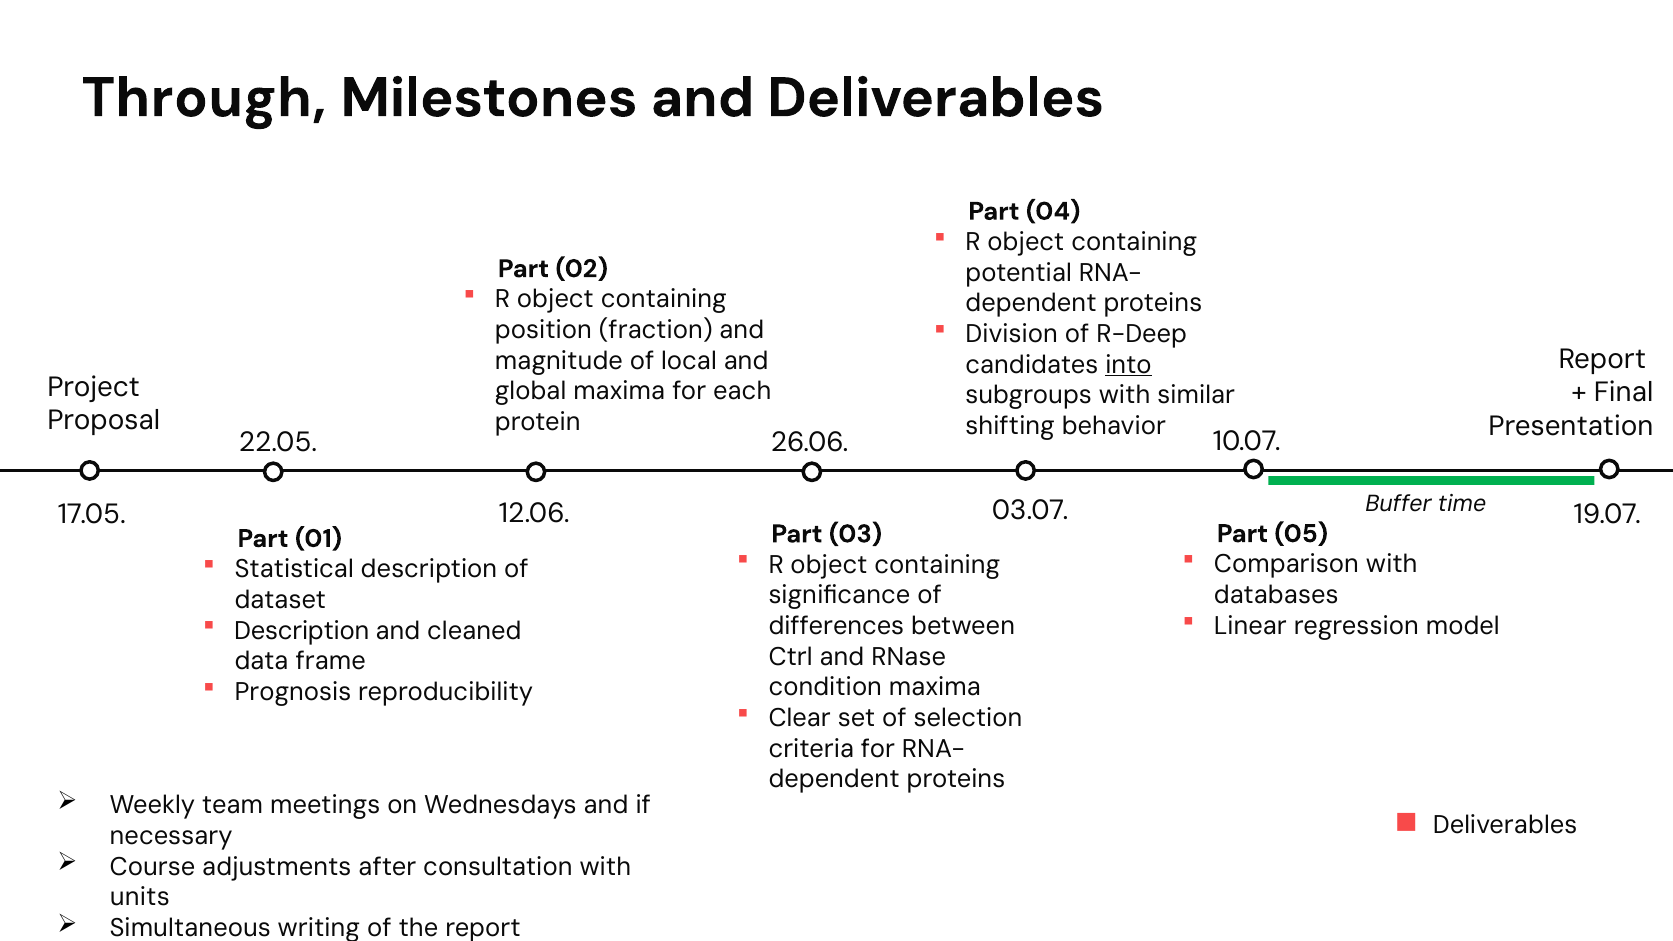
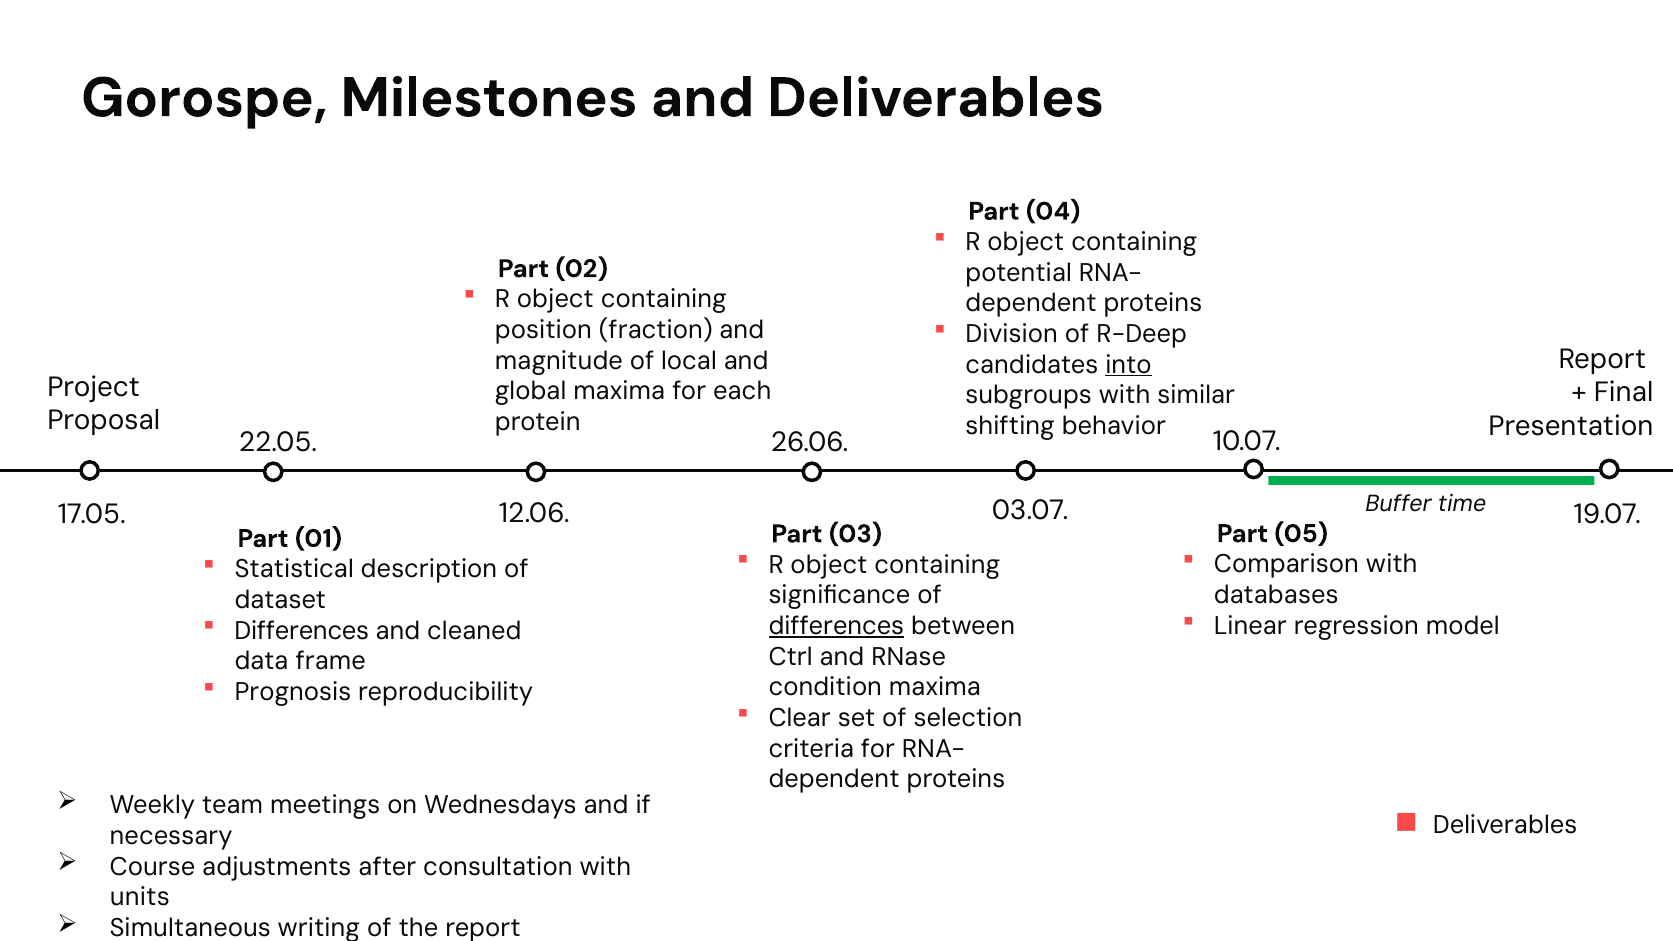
Through: Through -> Gorospe (204, 98)
differences underline: none -> present (836, 626)
Description: Description -> Differences (302, 631)
